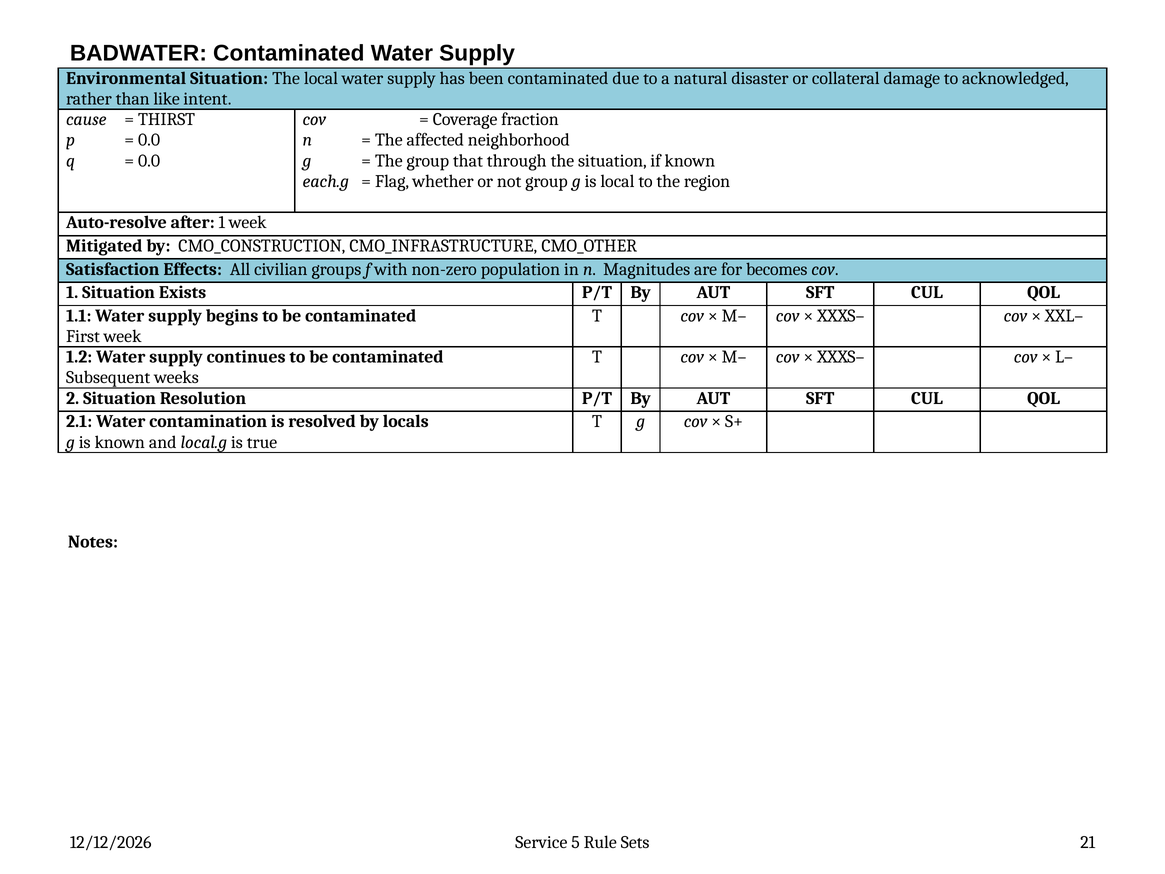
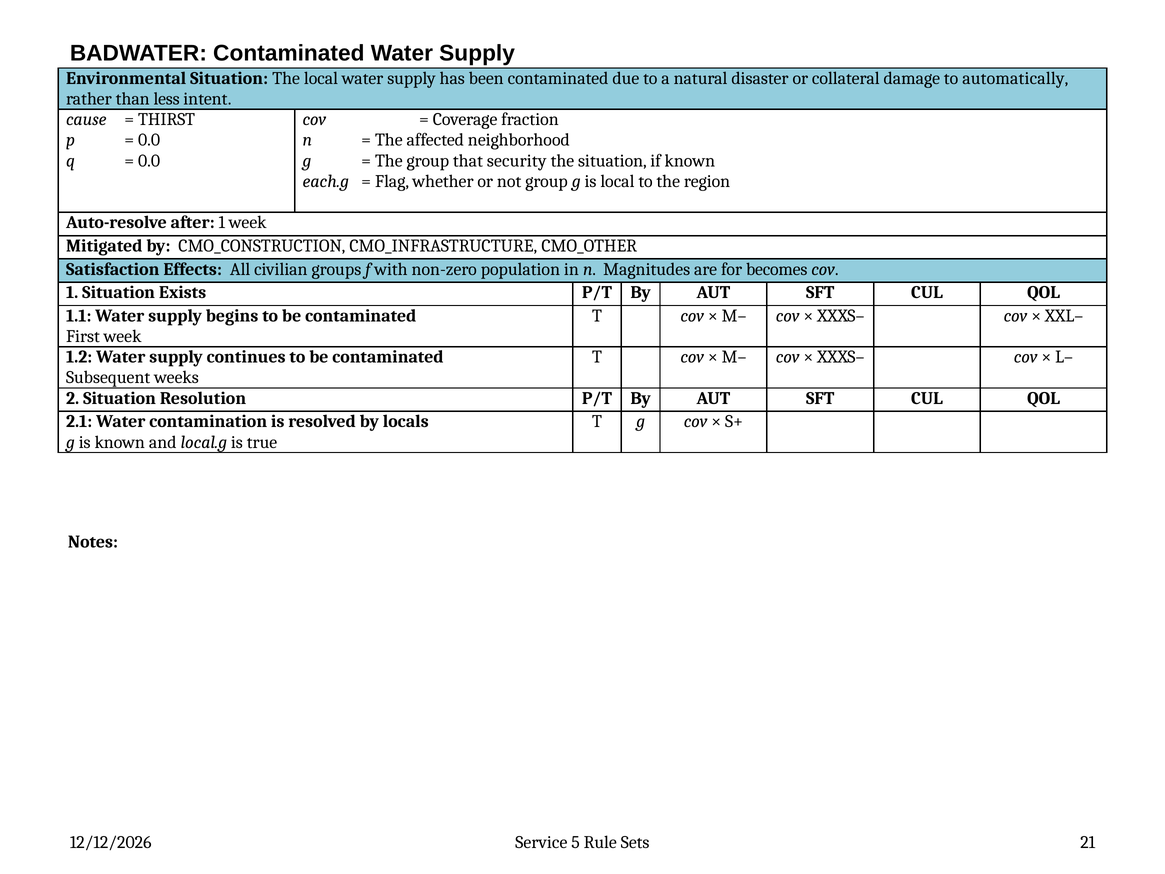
acknowledged: acknowledged -> automatically (1015, 78)
like: like -> less (167, 99)
through: through -> security (517, 161)
